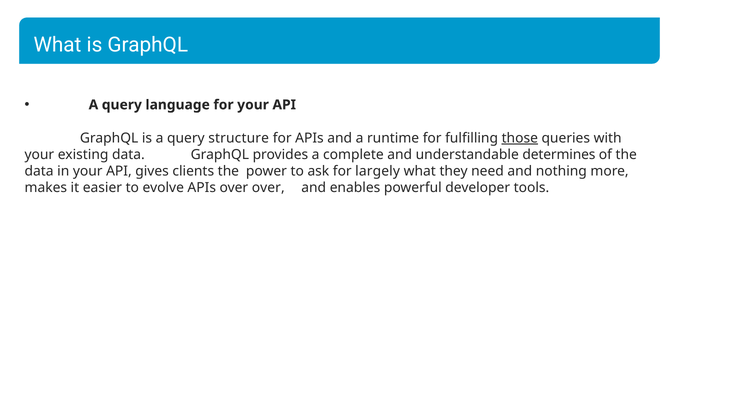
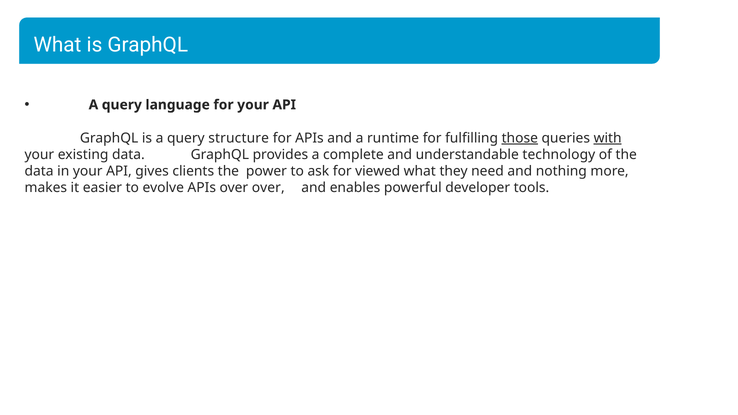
with underline: none -> present (608, 138)
determines: determines -> technology (559, 155)
largely: largely -> viewed (378, 171)
